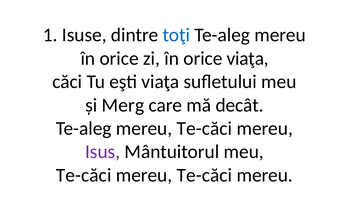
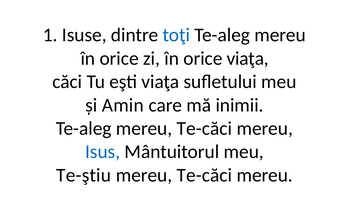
Merg: Merg -> Amin (123, 105)
decât: decât -> inimii (240, 105)
Isus colour: purple -> blue (103, 151)
Te-căci: Te-căci -> Te-ştiu (84, 175)
